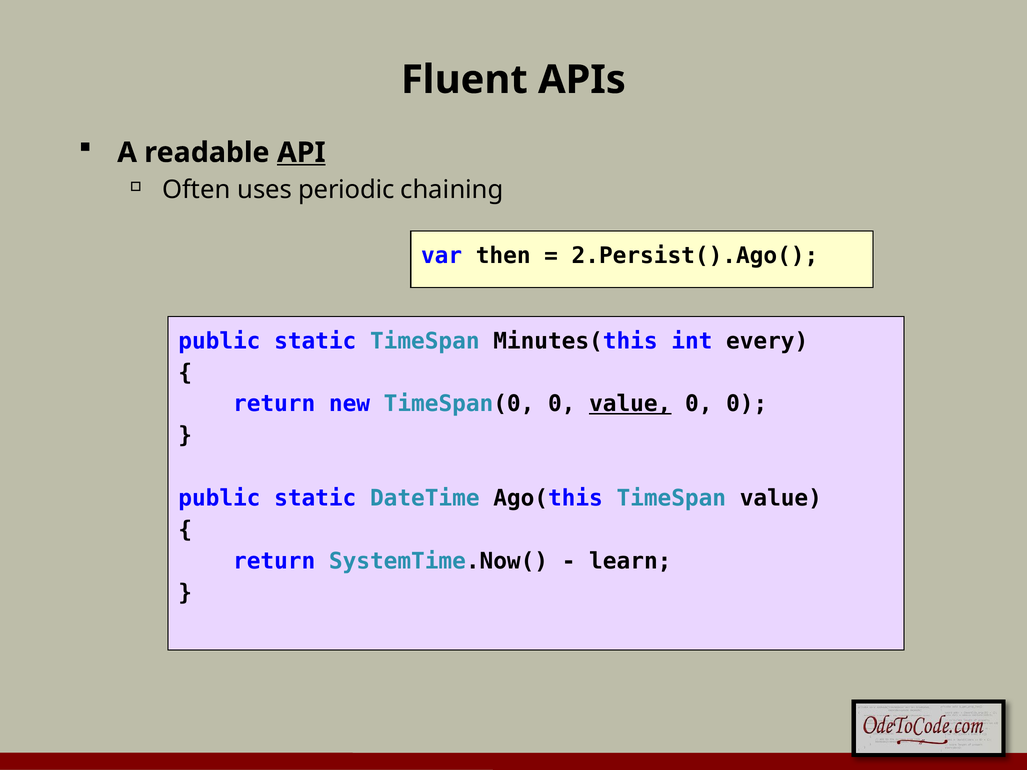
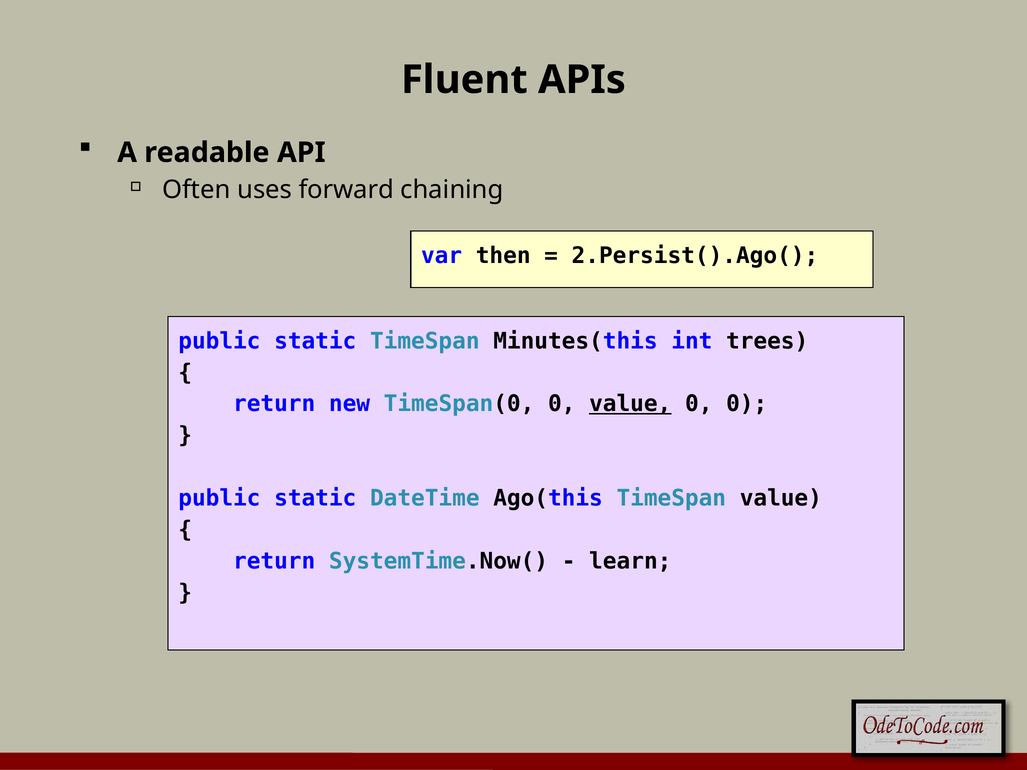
API underline: present -> none (301, 153)
periodic: periodic -> forward (346, 190)
every: every -> trees (767, 341)
